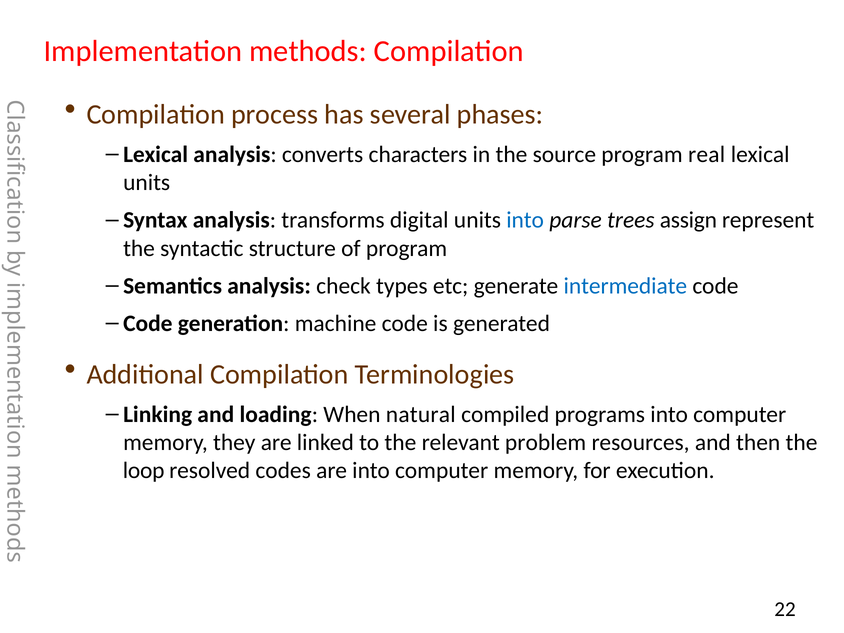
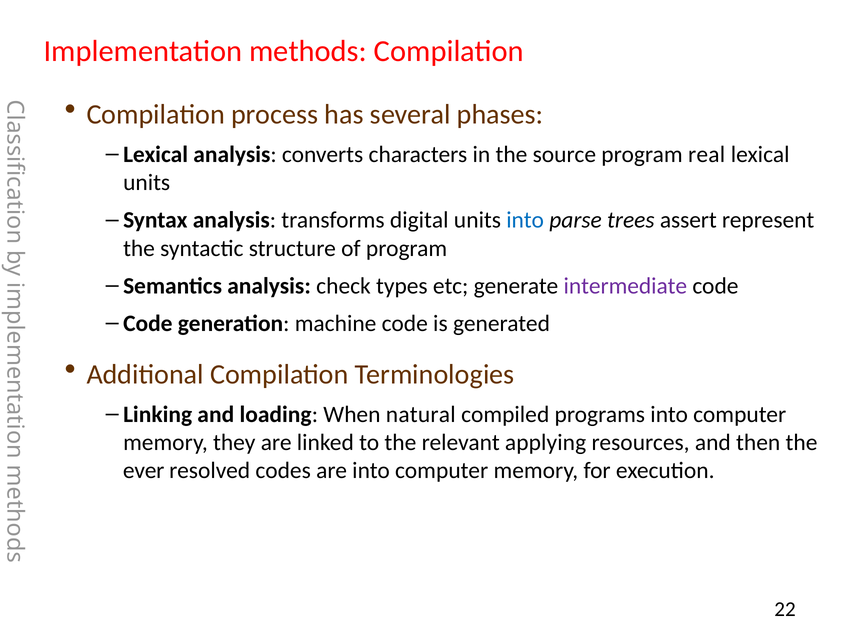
assign: assign -> assert (688, 220)
intermediate colour: blue -> purple (625, 286)
problem: problem -> applying (546, 442)
loop: loop -> ever (144, 471)
